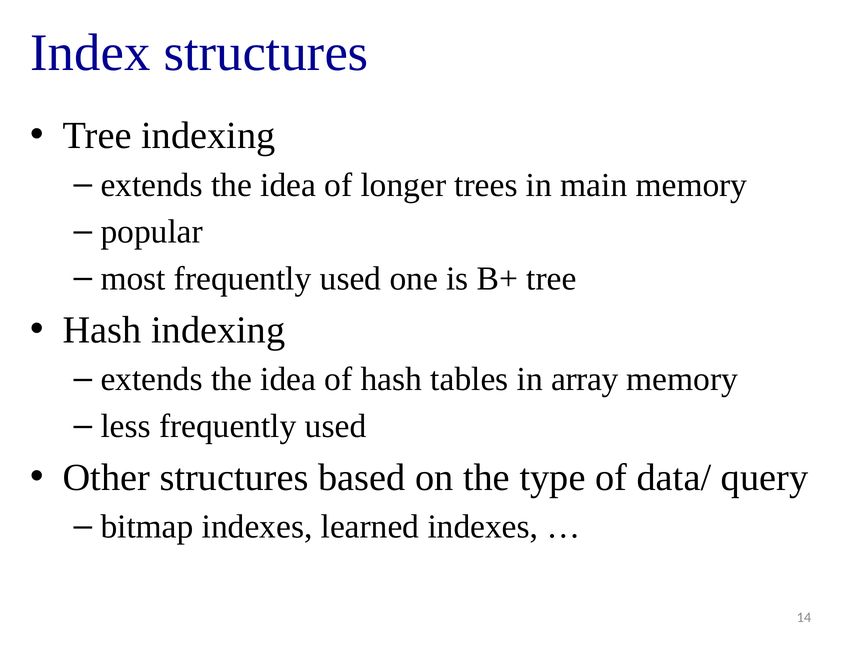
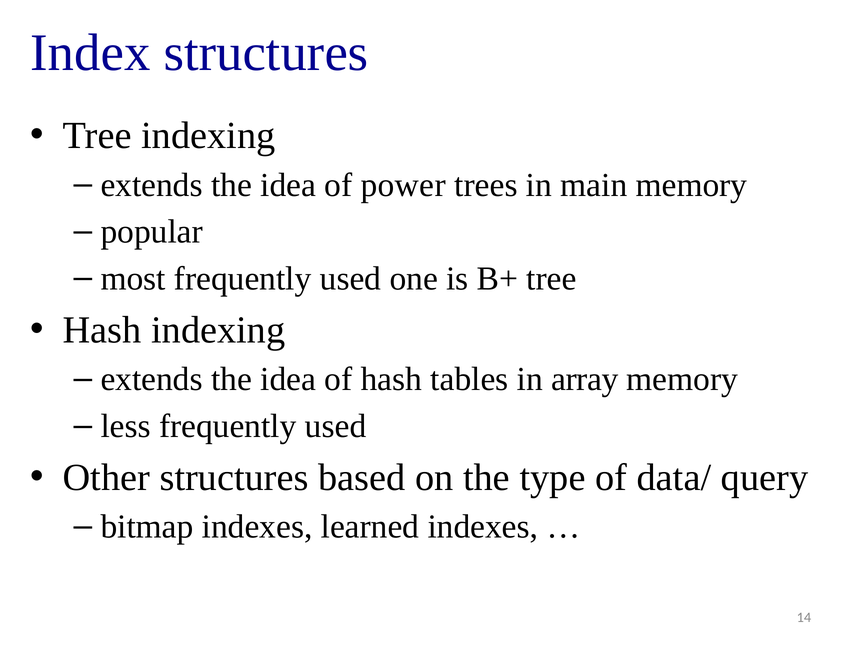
longer: longer -> power (403, 185)
